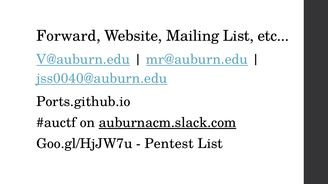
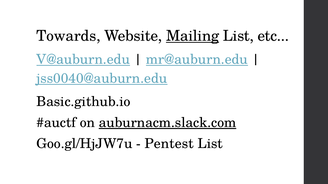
Forward: Forward -> Towards (68, 36)
Mailing underline: none -> present (193, 36)
Ports.github.io: Ports.github.io -> Basic.github.io (83, 102)
